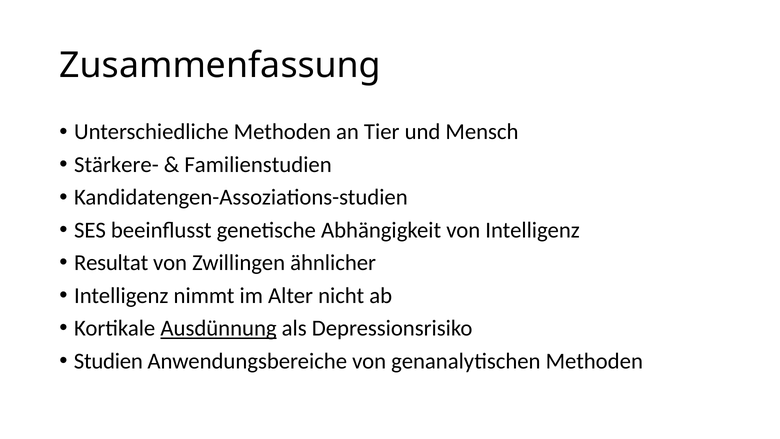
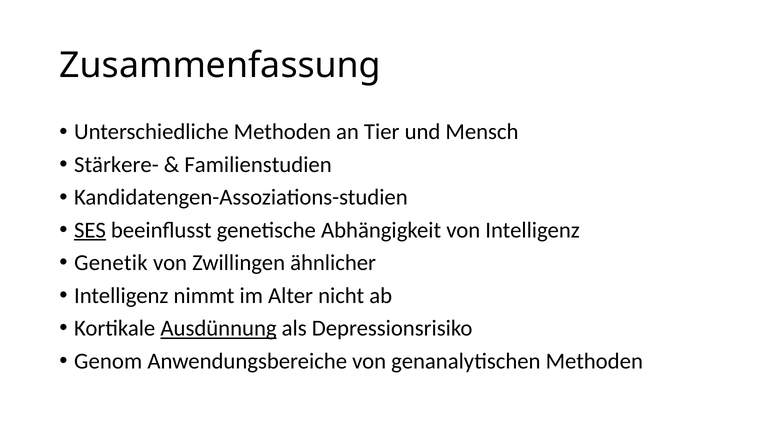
SES underline: none -> present (90, 230)
Resultat: Resultat -> Genetik (111, 263)
Studien: Studien -> Genom (108, 361)
